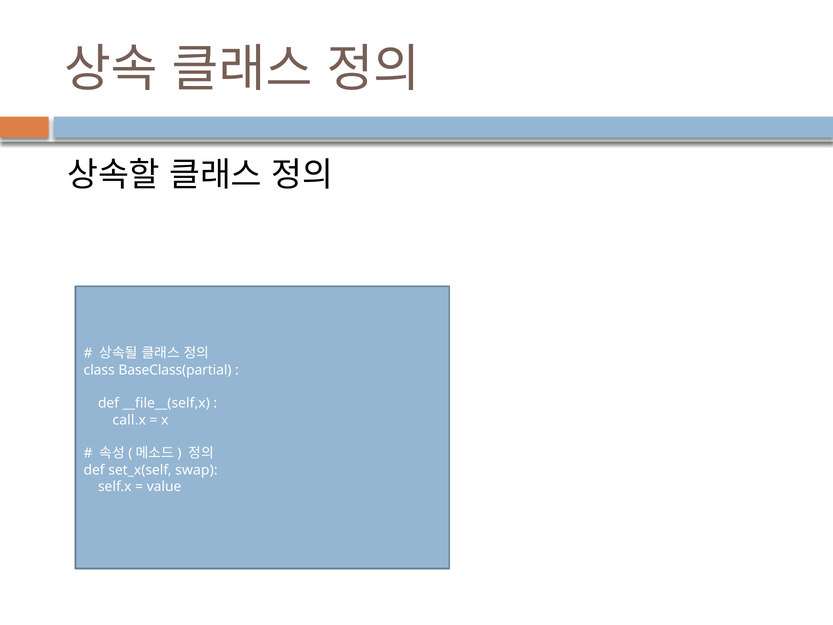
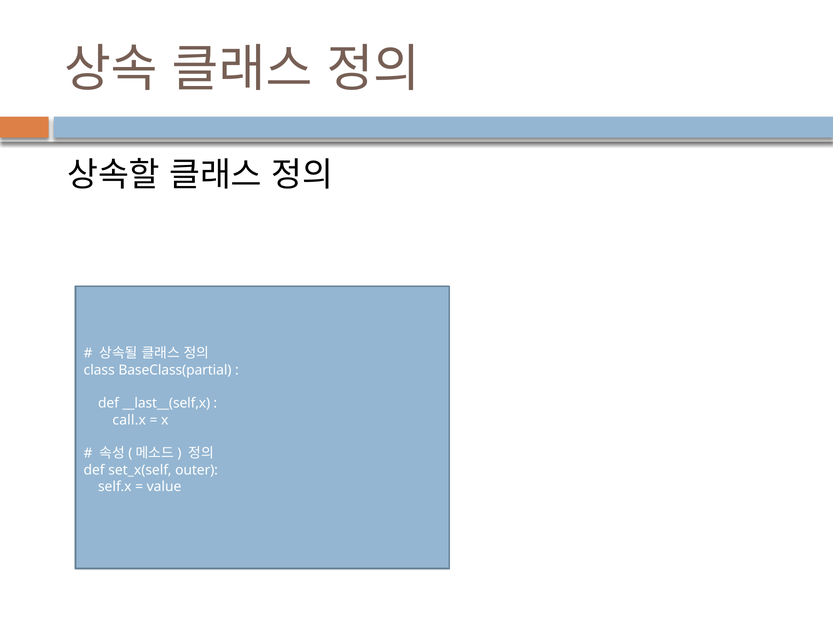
__file__(self,x: __file__(self,x -> __last__(self,x (166, 403)
swap: swap -> outer (197, 470)
